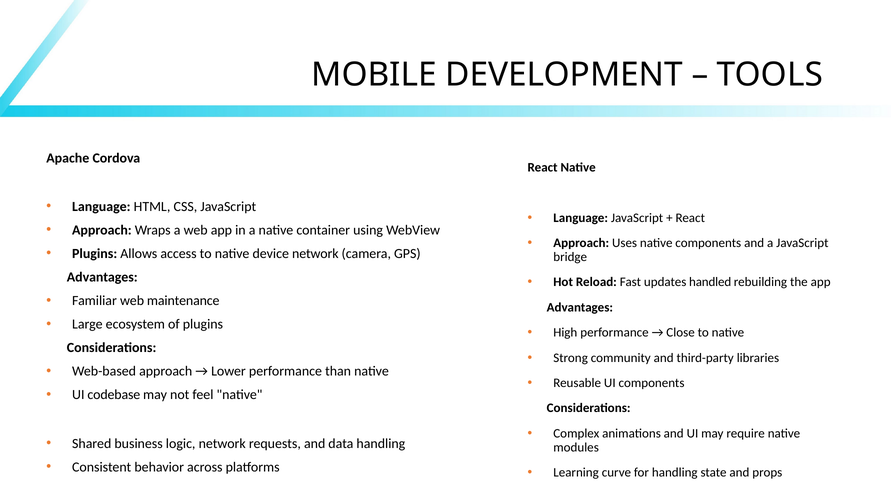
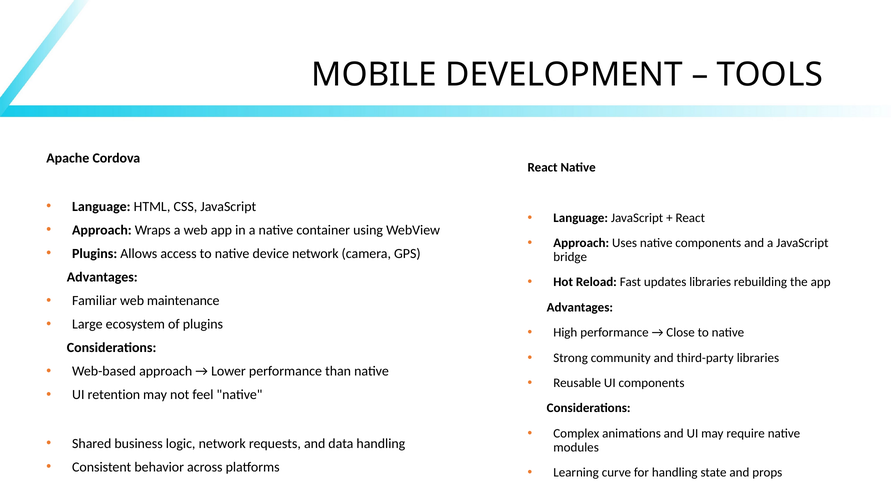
updates handled: handled -> libraries (710, 282)
codebase: codebase -> retention (114, 395)
